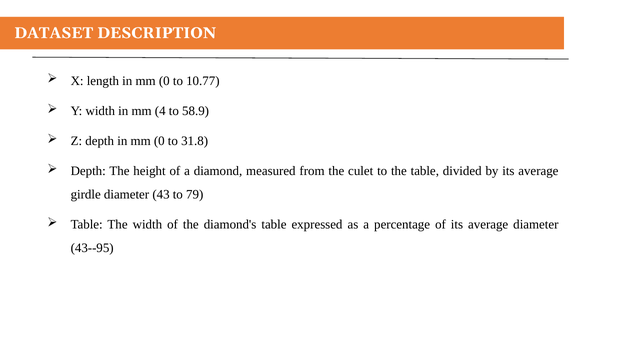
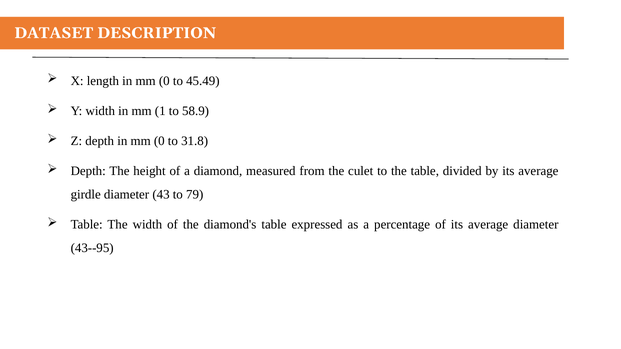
10.77: 10.77 -> 45.49 (203, 81)
4: 4 -> 1 (160, 111)
